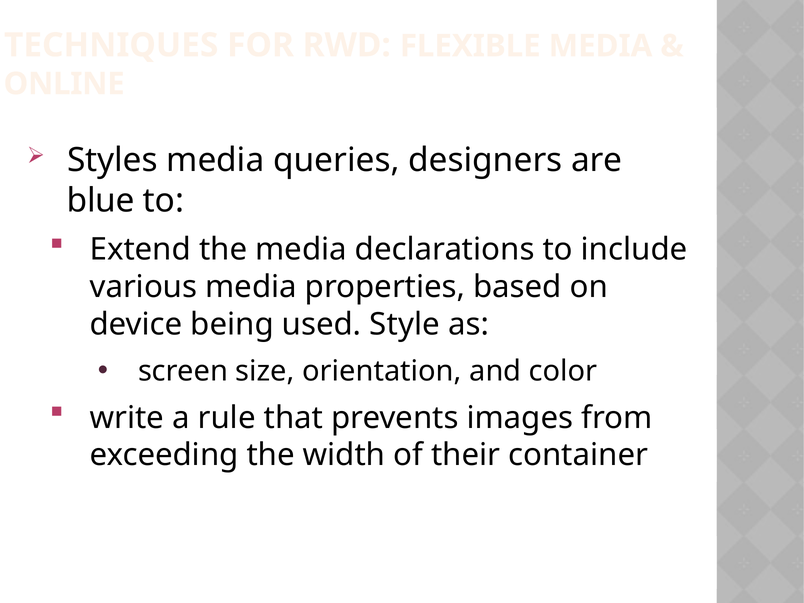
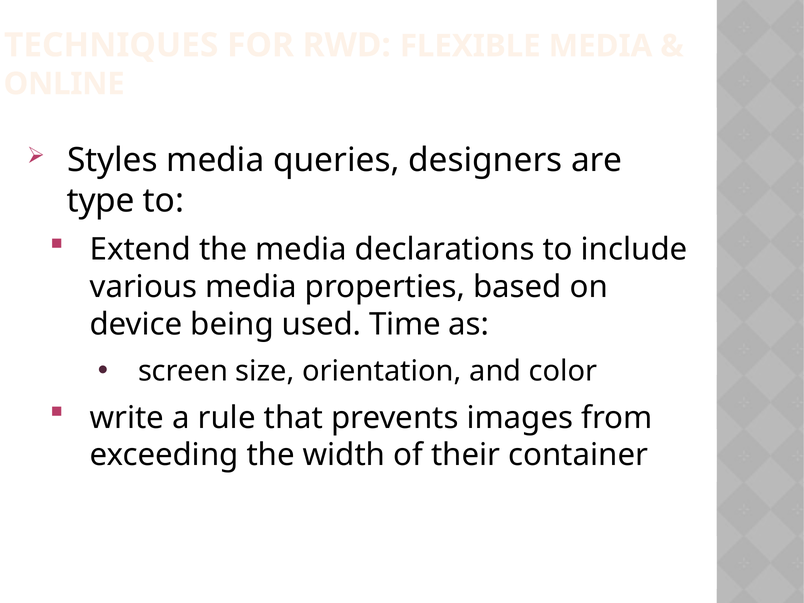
blue: blue -> type (101, 201)
Style: Style -> Time (405, 324)
